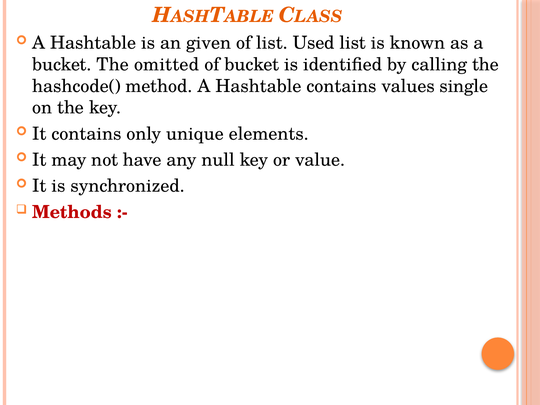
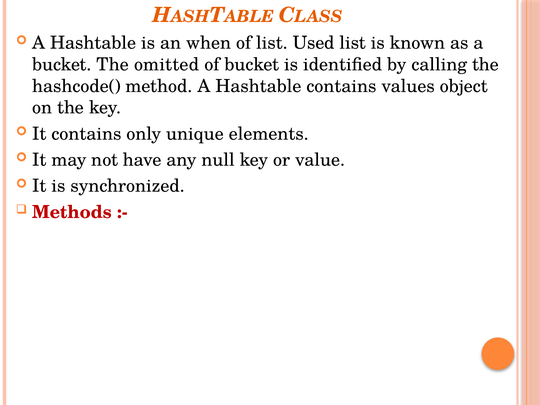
given: given -> when (209, 43)
single: single -> object (464, 86)
